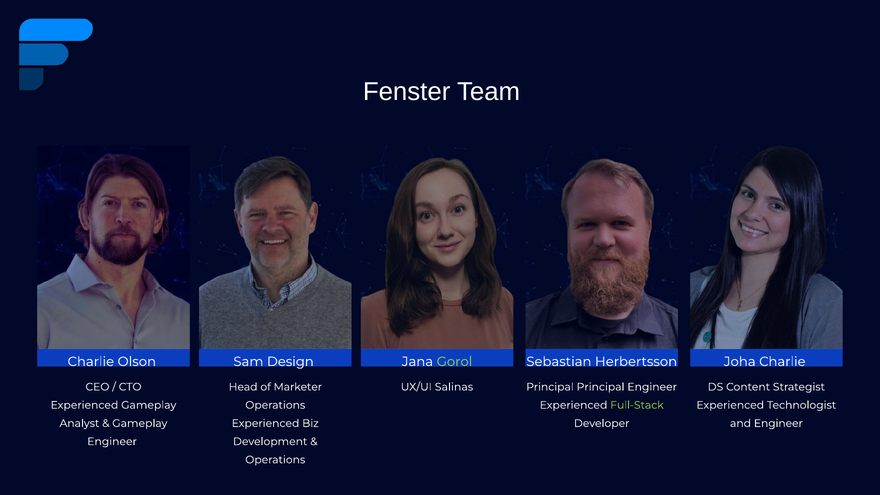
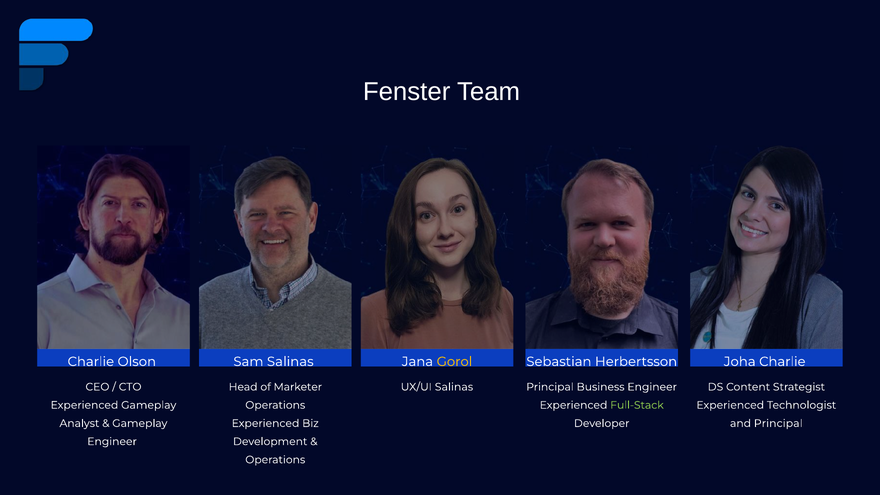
Sam Design: Design -> Salinas (290, 362)
Gorol colour: light green -> yellow (454, 362)
Principal Principal: Principal -> Business (601, 387)
and Engineer: Engineer -> Principal (778, 423)
